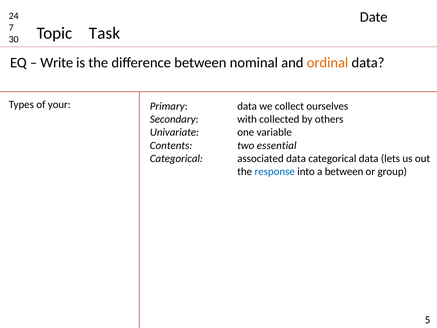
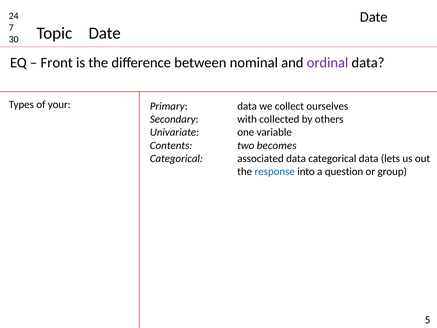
Task: Task -> Date (105, 33)
Write: Write -> Front (57, 63)
ordinal colour: orange -> purple (328, 63)
essential: essential -> becomes (277, 145)
a between: between -> question (344, 172)
